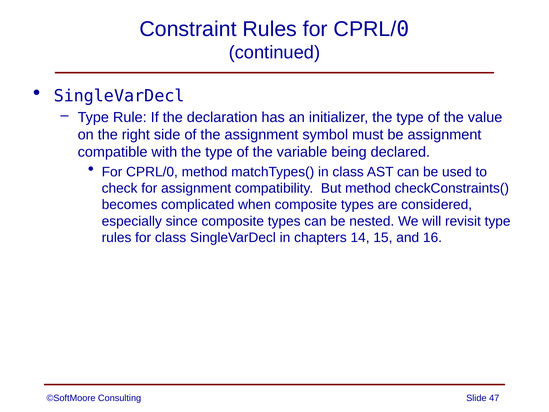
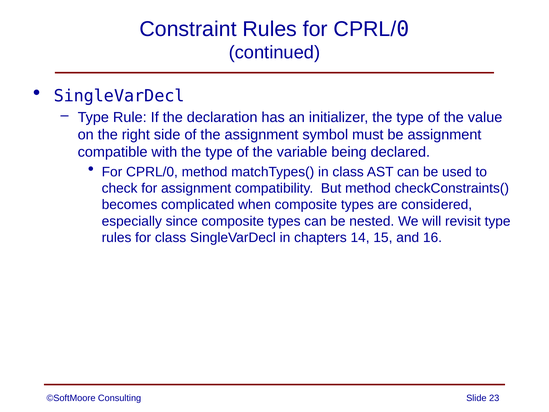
47: 47 -> 23 (494, 398)
